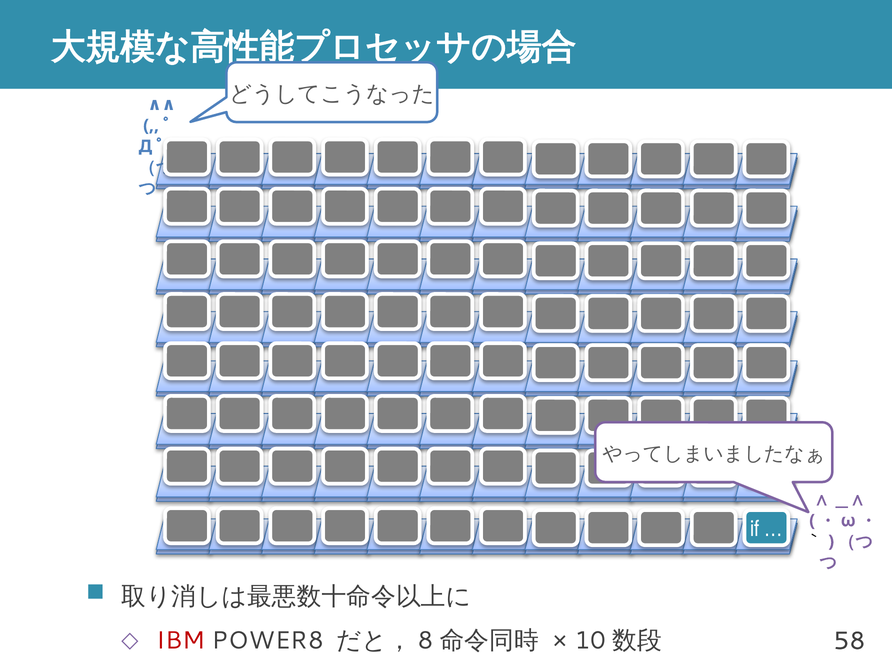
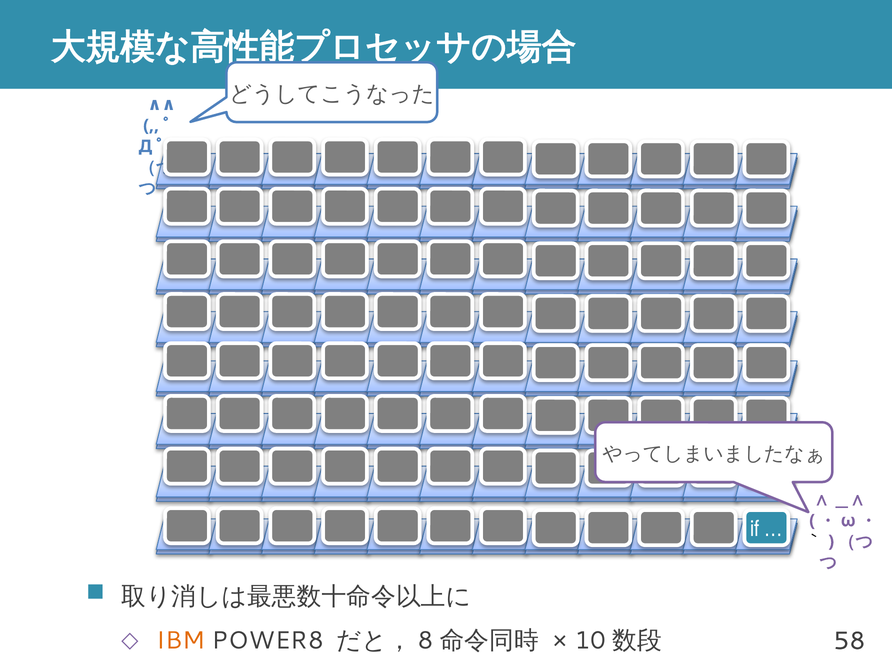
IBM colour: red -> orange (181, 641)
